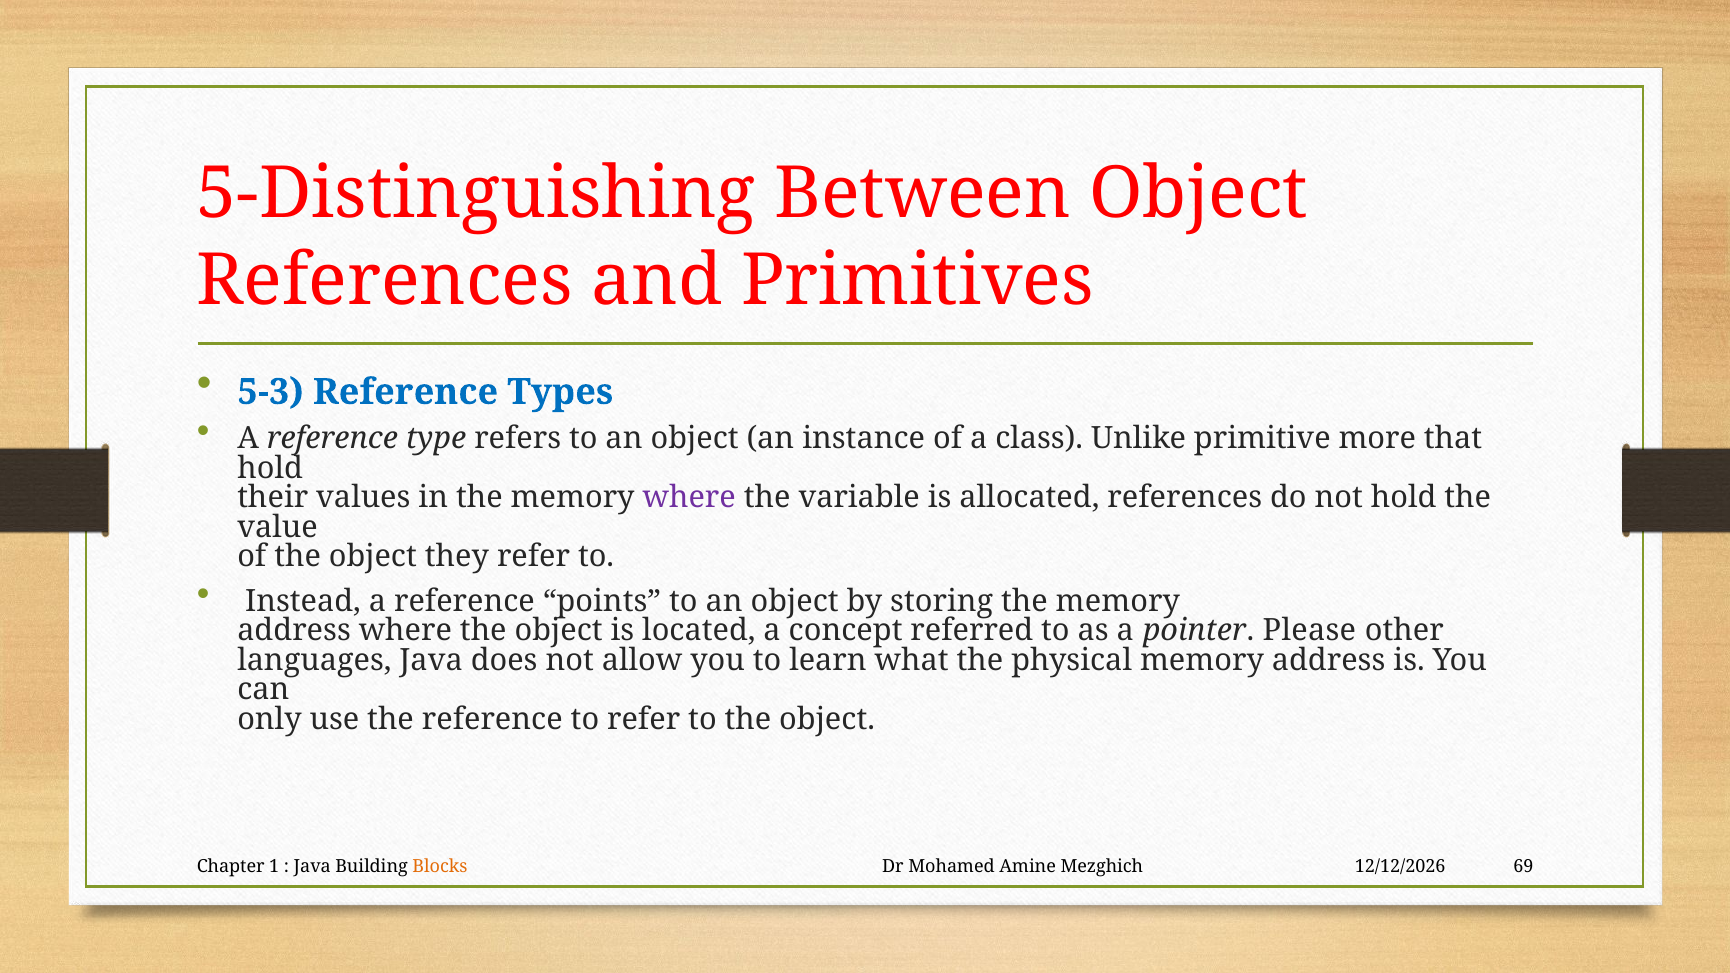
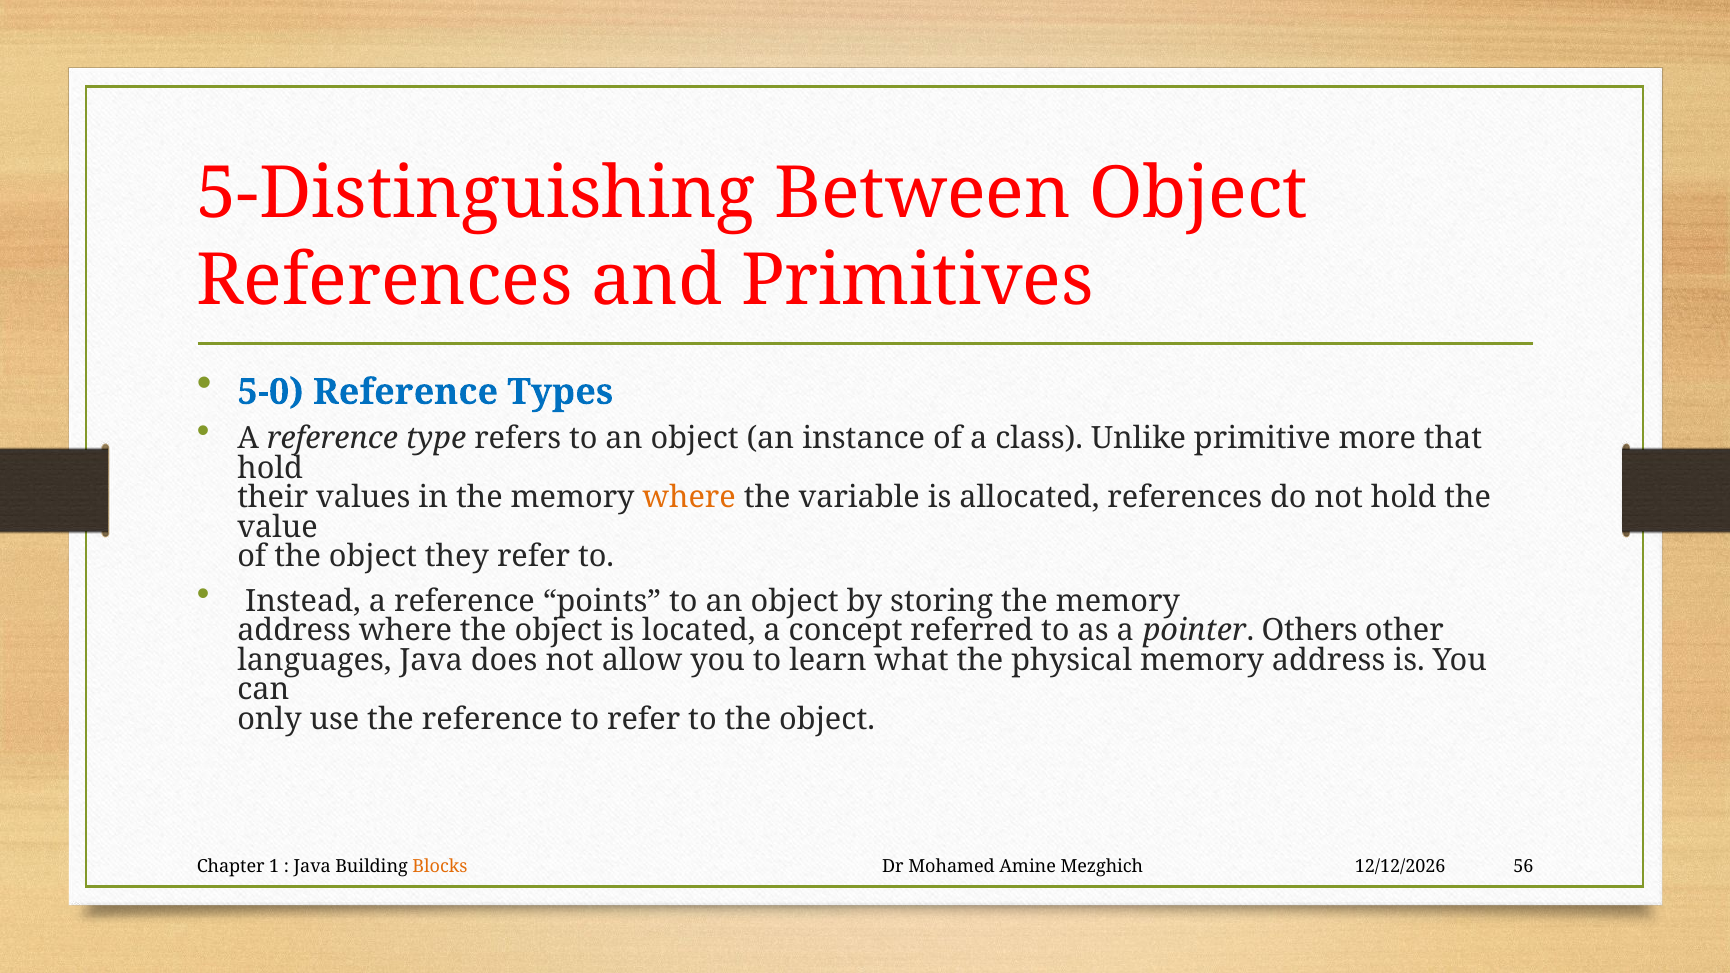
5-3: 5-3 -> 5-0 (271, 392)
where colour: purple -> orange (689, 498)
Please: Please -> Others (1310, 631)
69: 69 -> 56 (1523, 867)
